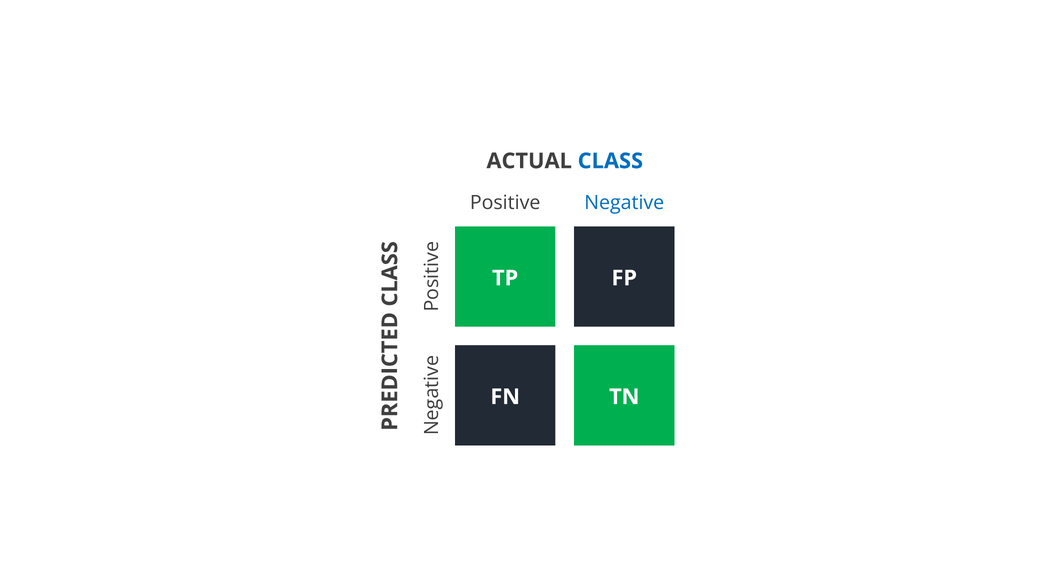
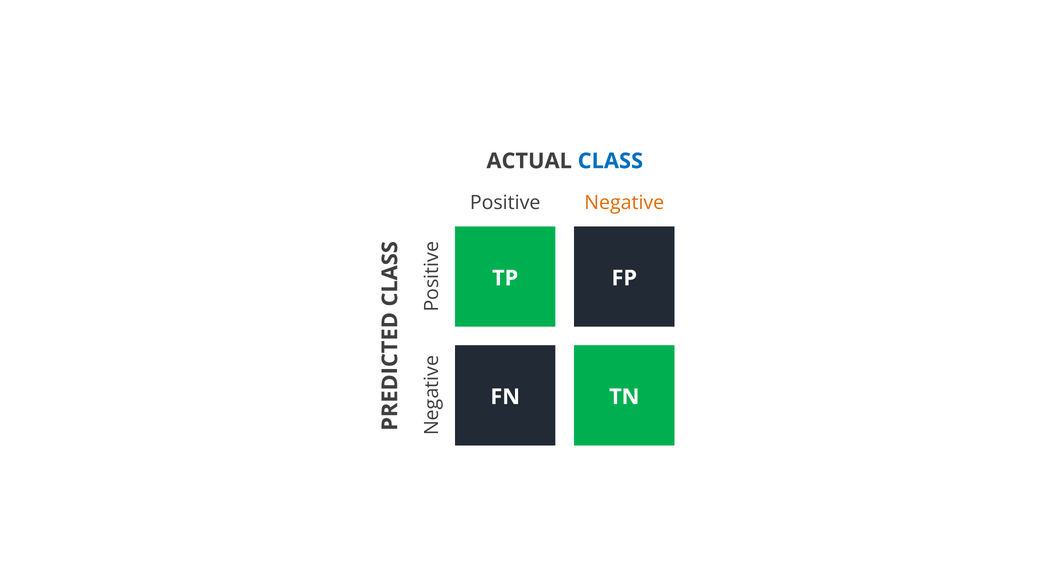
Negative colour: blue -> orange (624, 203)
